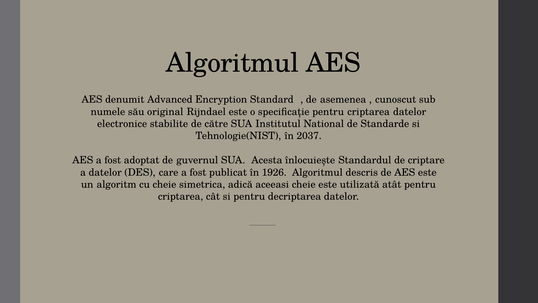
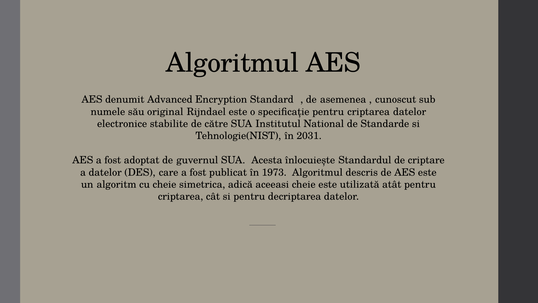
2037: 2037 -> 2031 (309, 136)
1926: 1926 -> 1973 (274, 172)
